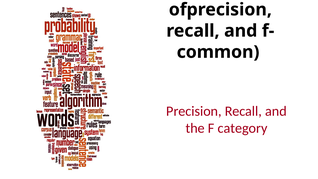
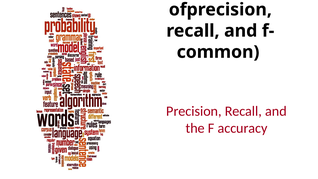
category: category -> accuracy (243, 128)
